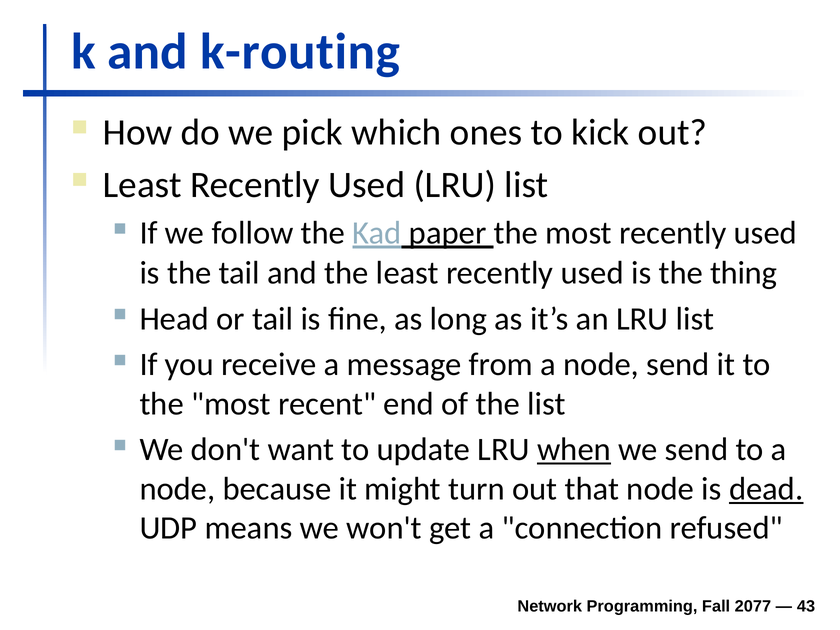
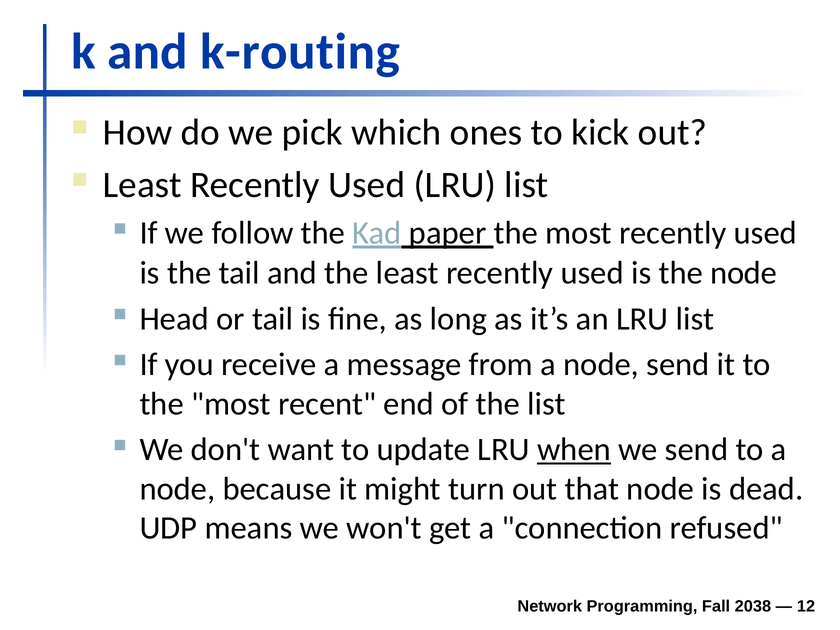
the thing: thing -> node (744, 273)
dead underline: present -> none (766, 489)
2077: 2077 -> 2038 (753, 606)
43: 43 -> 12 (806, 606)
